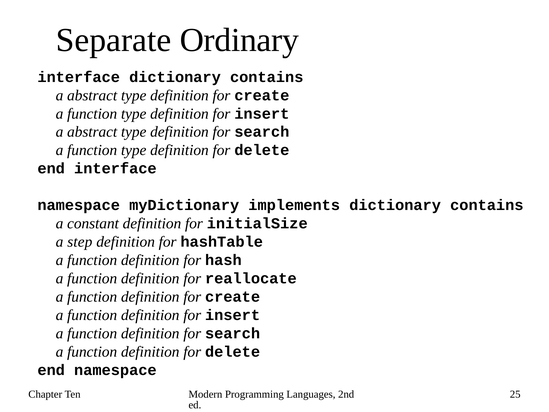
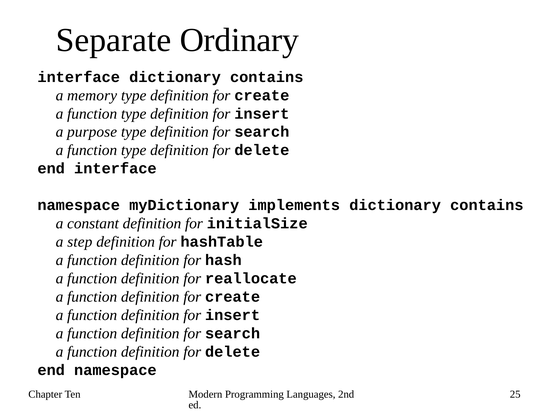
abstract: abstract -> memory (92, 95)
abstract: abstract -> purpose (92, 132)
